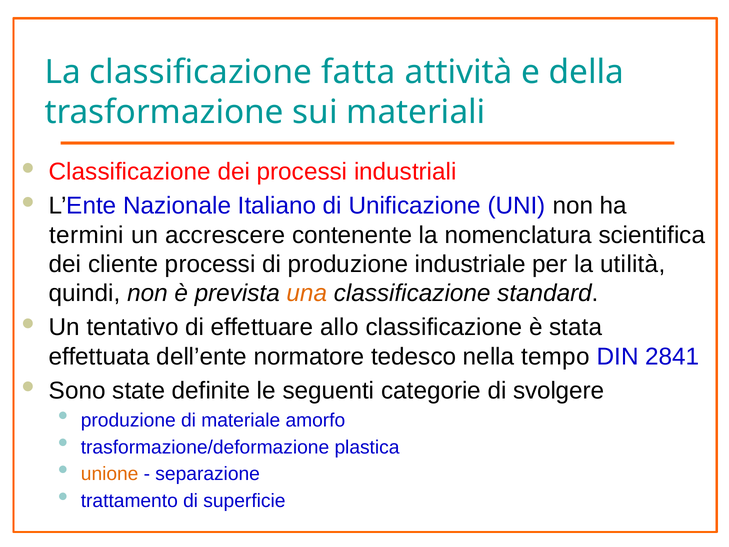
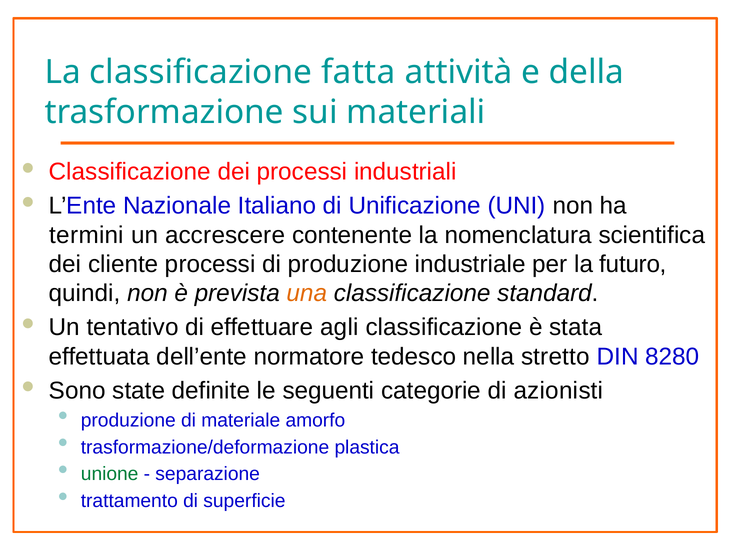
utilità: utilità -> futuro (633, 264)
allo: allo -> agli (339, 327)
tempo: tempo -> stretto (555, 356)
2841: 2841 -> 8280 (672, 356)
svolgere: svolgere -> azionisti (559, 390)
unione colour: orange -> green (110, 474)
